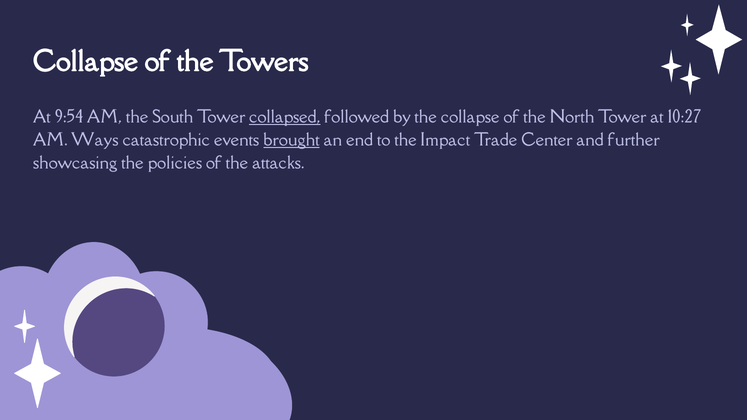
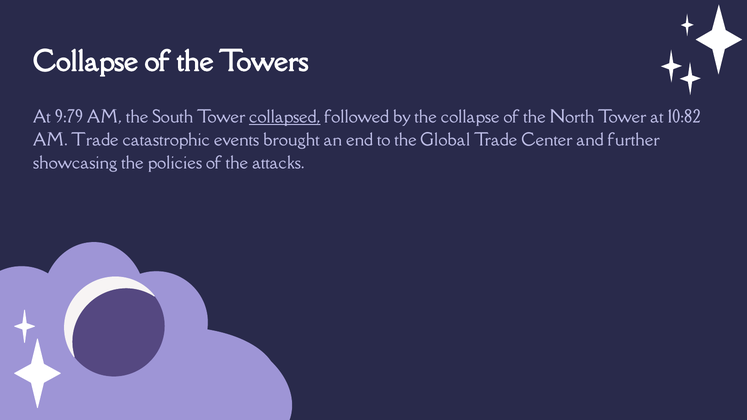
9:54: 9:54 -> 9:79 (69, 117)
10:27: 10:27 -> 10:82 (684, 117)
AM Ways: Ways -> Trade (95, 140)
brought underline: present -> none (291, 140)
Impact: Impact -> Global (445, 140)
